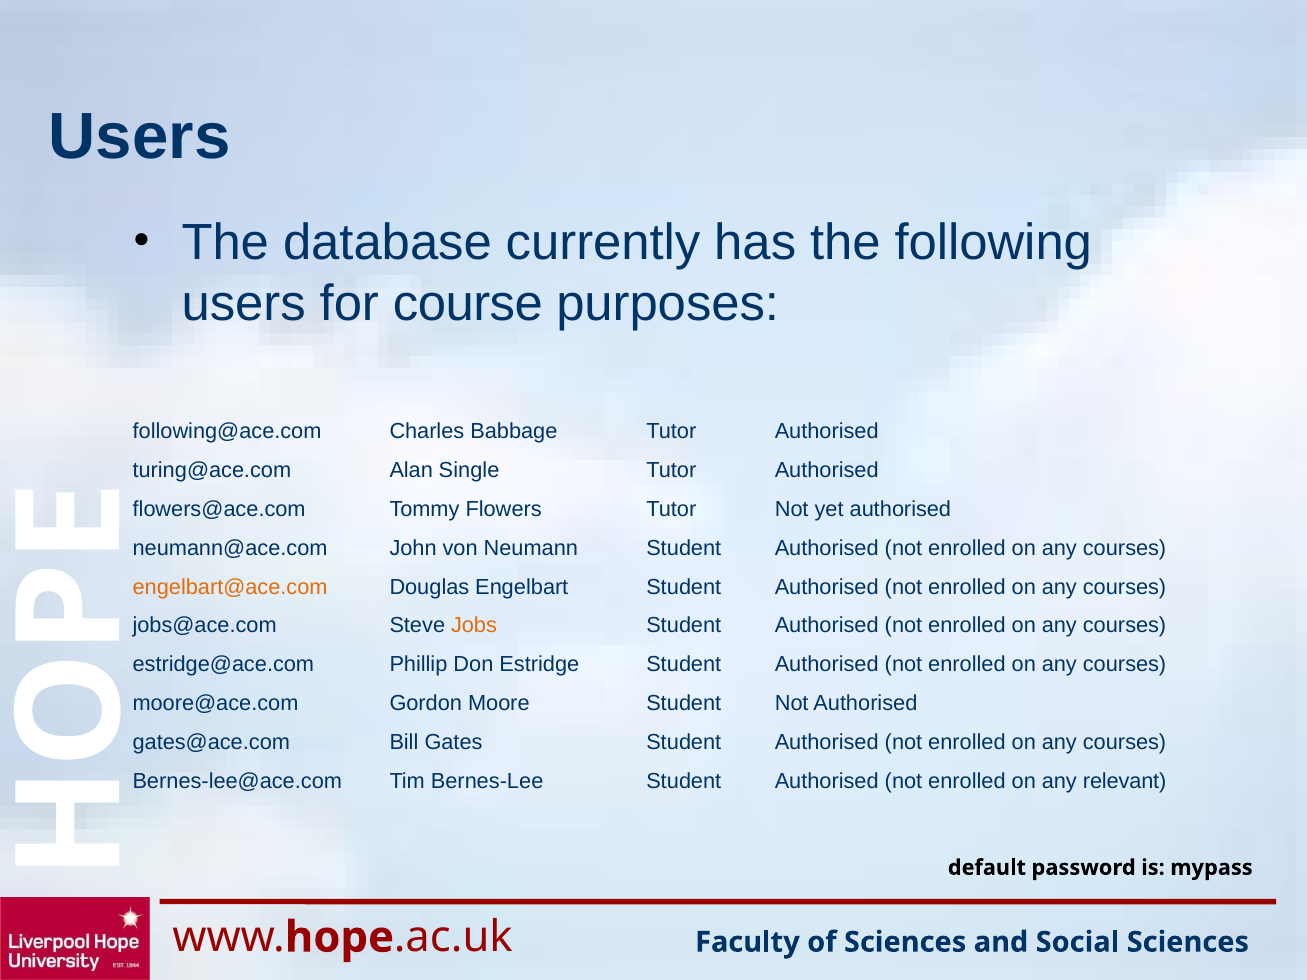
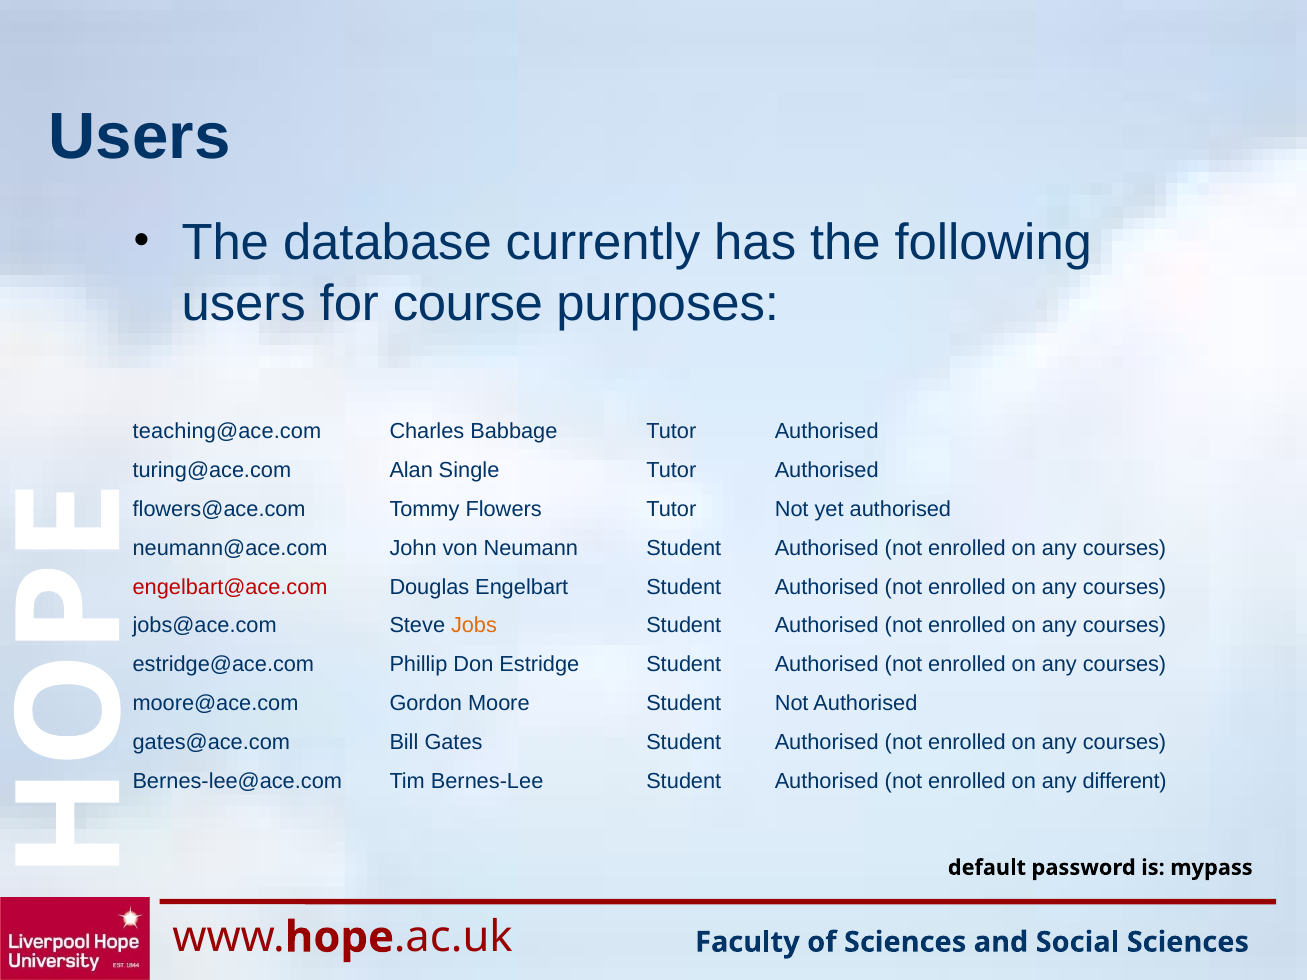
following@ace.com: following@ace.com -> teaching@ace.com (227, 432)
engelbart@ace.com colour: orange -> red (230, 587)
relevant: relevant -> different (1125, 781)
